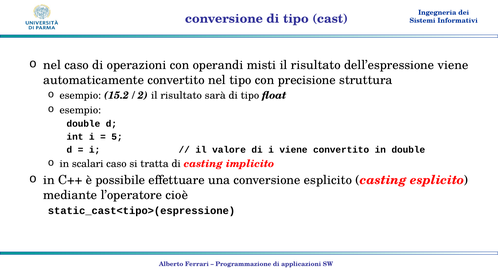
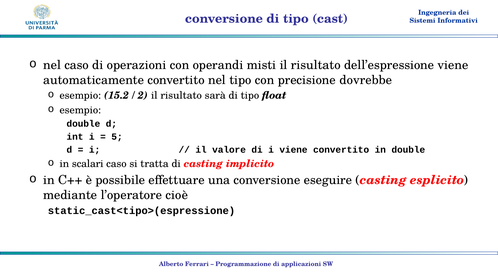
struttura: struttura -> dovrebbe (366, 80)
conversione esplicito: esplicito -> eseguire (328, 180)
